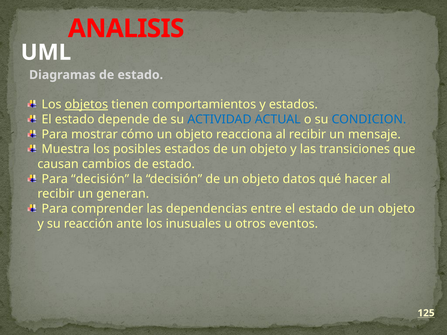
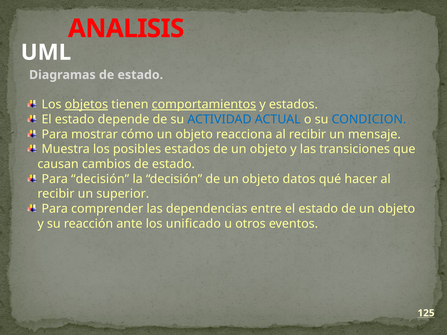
comportamientos underline: none -> present (204, 105)
generan: generan -> superior (123, 194)
inusuales: inusuales -> unificado (193, 224)
